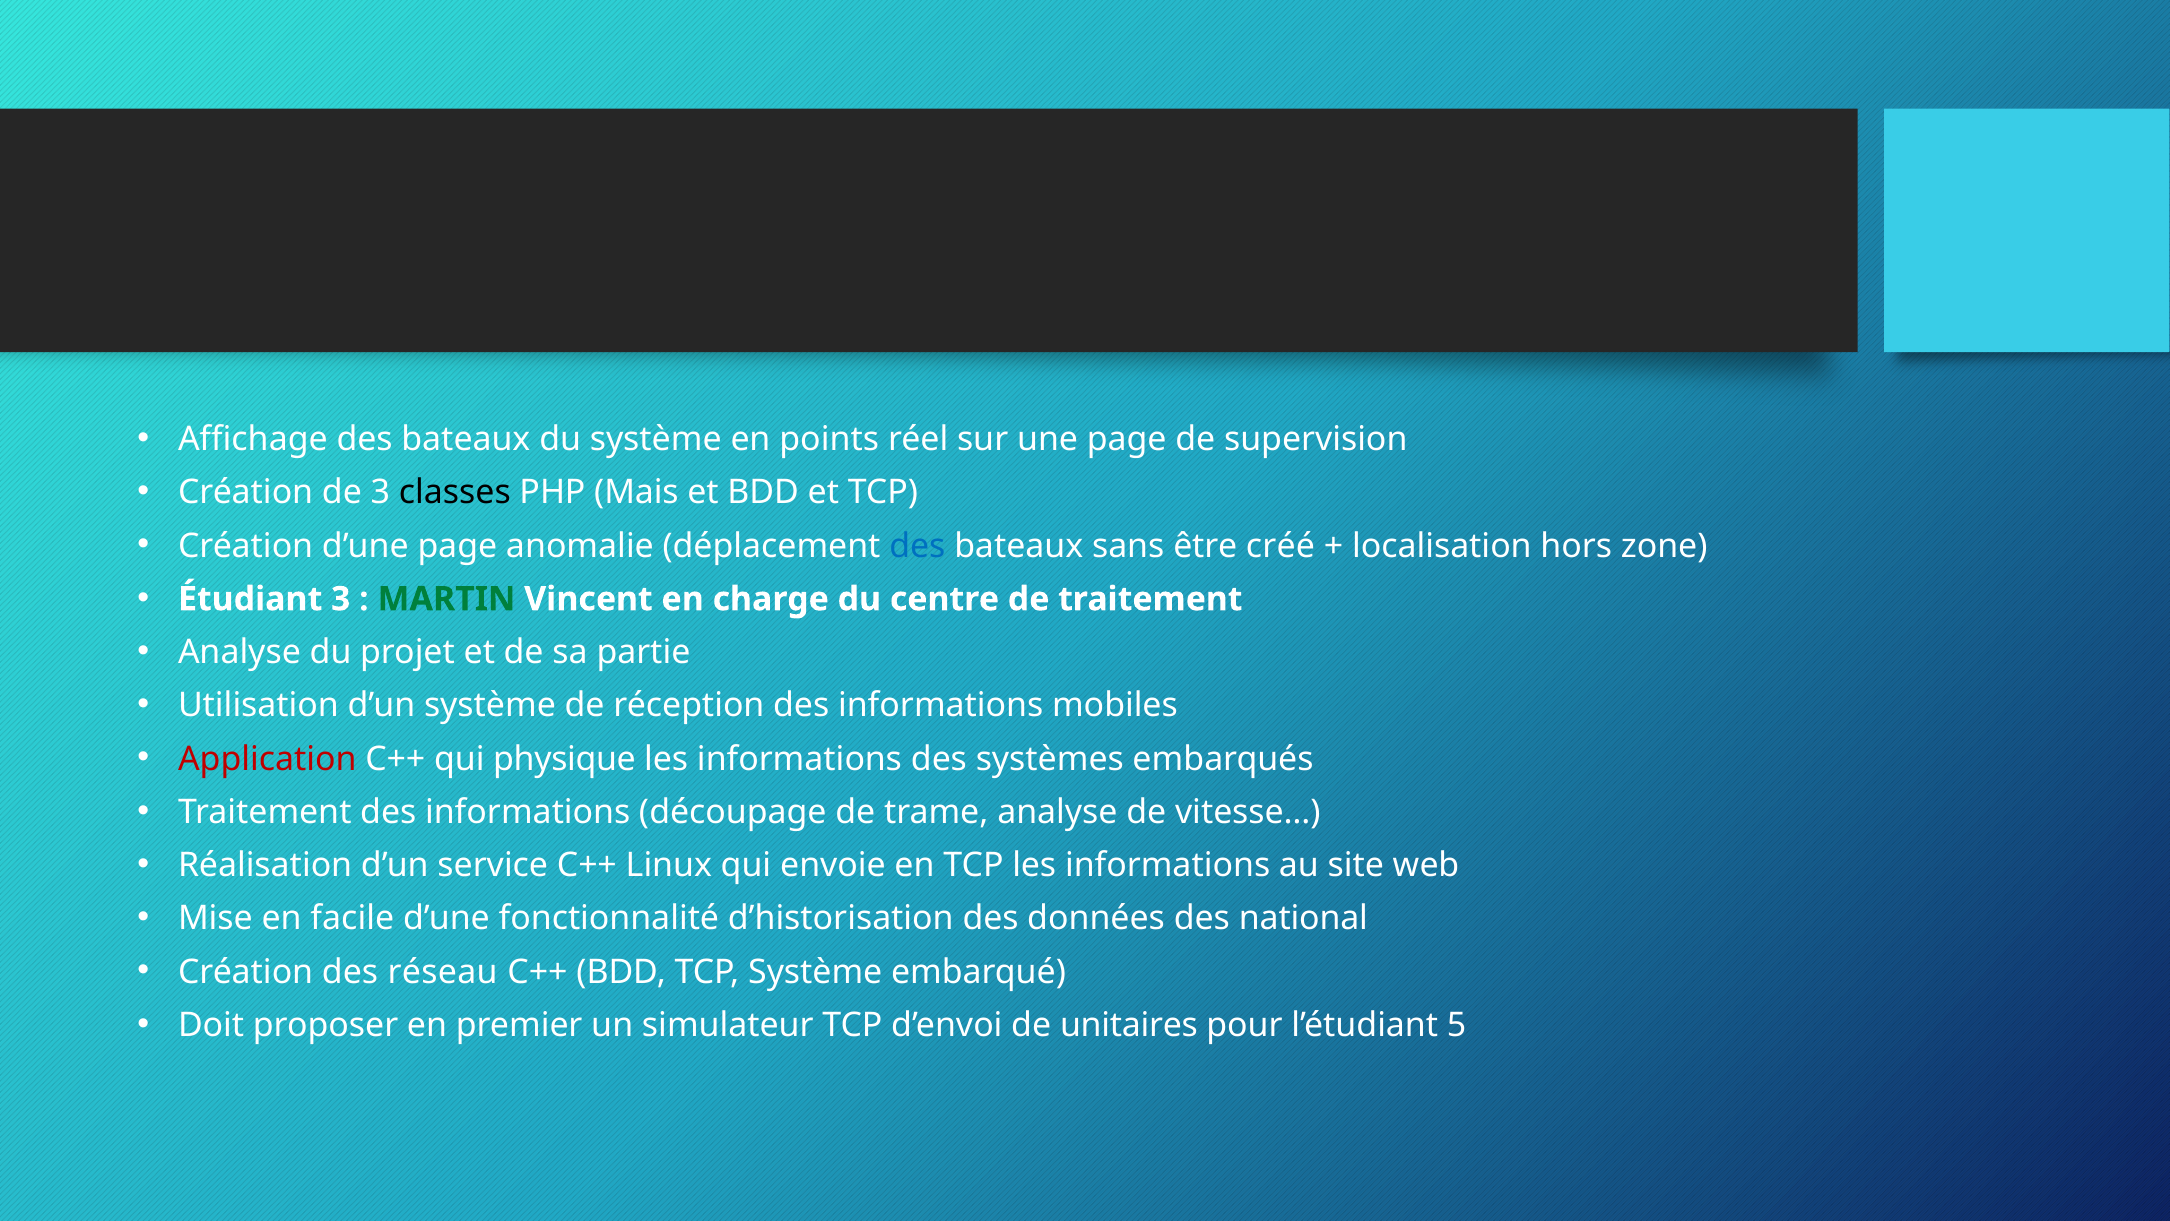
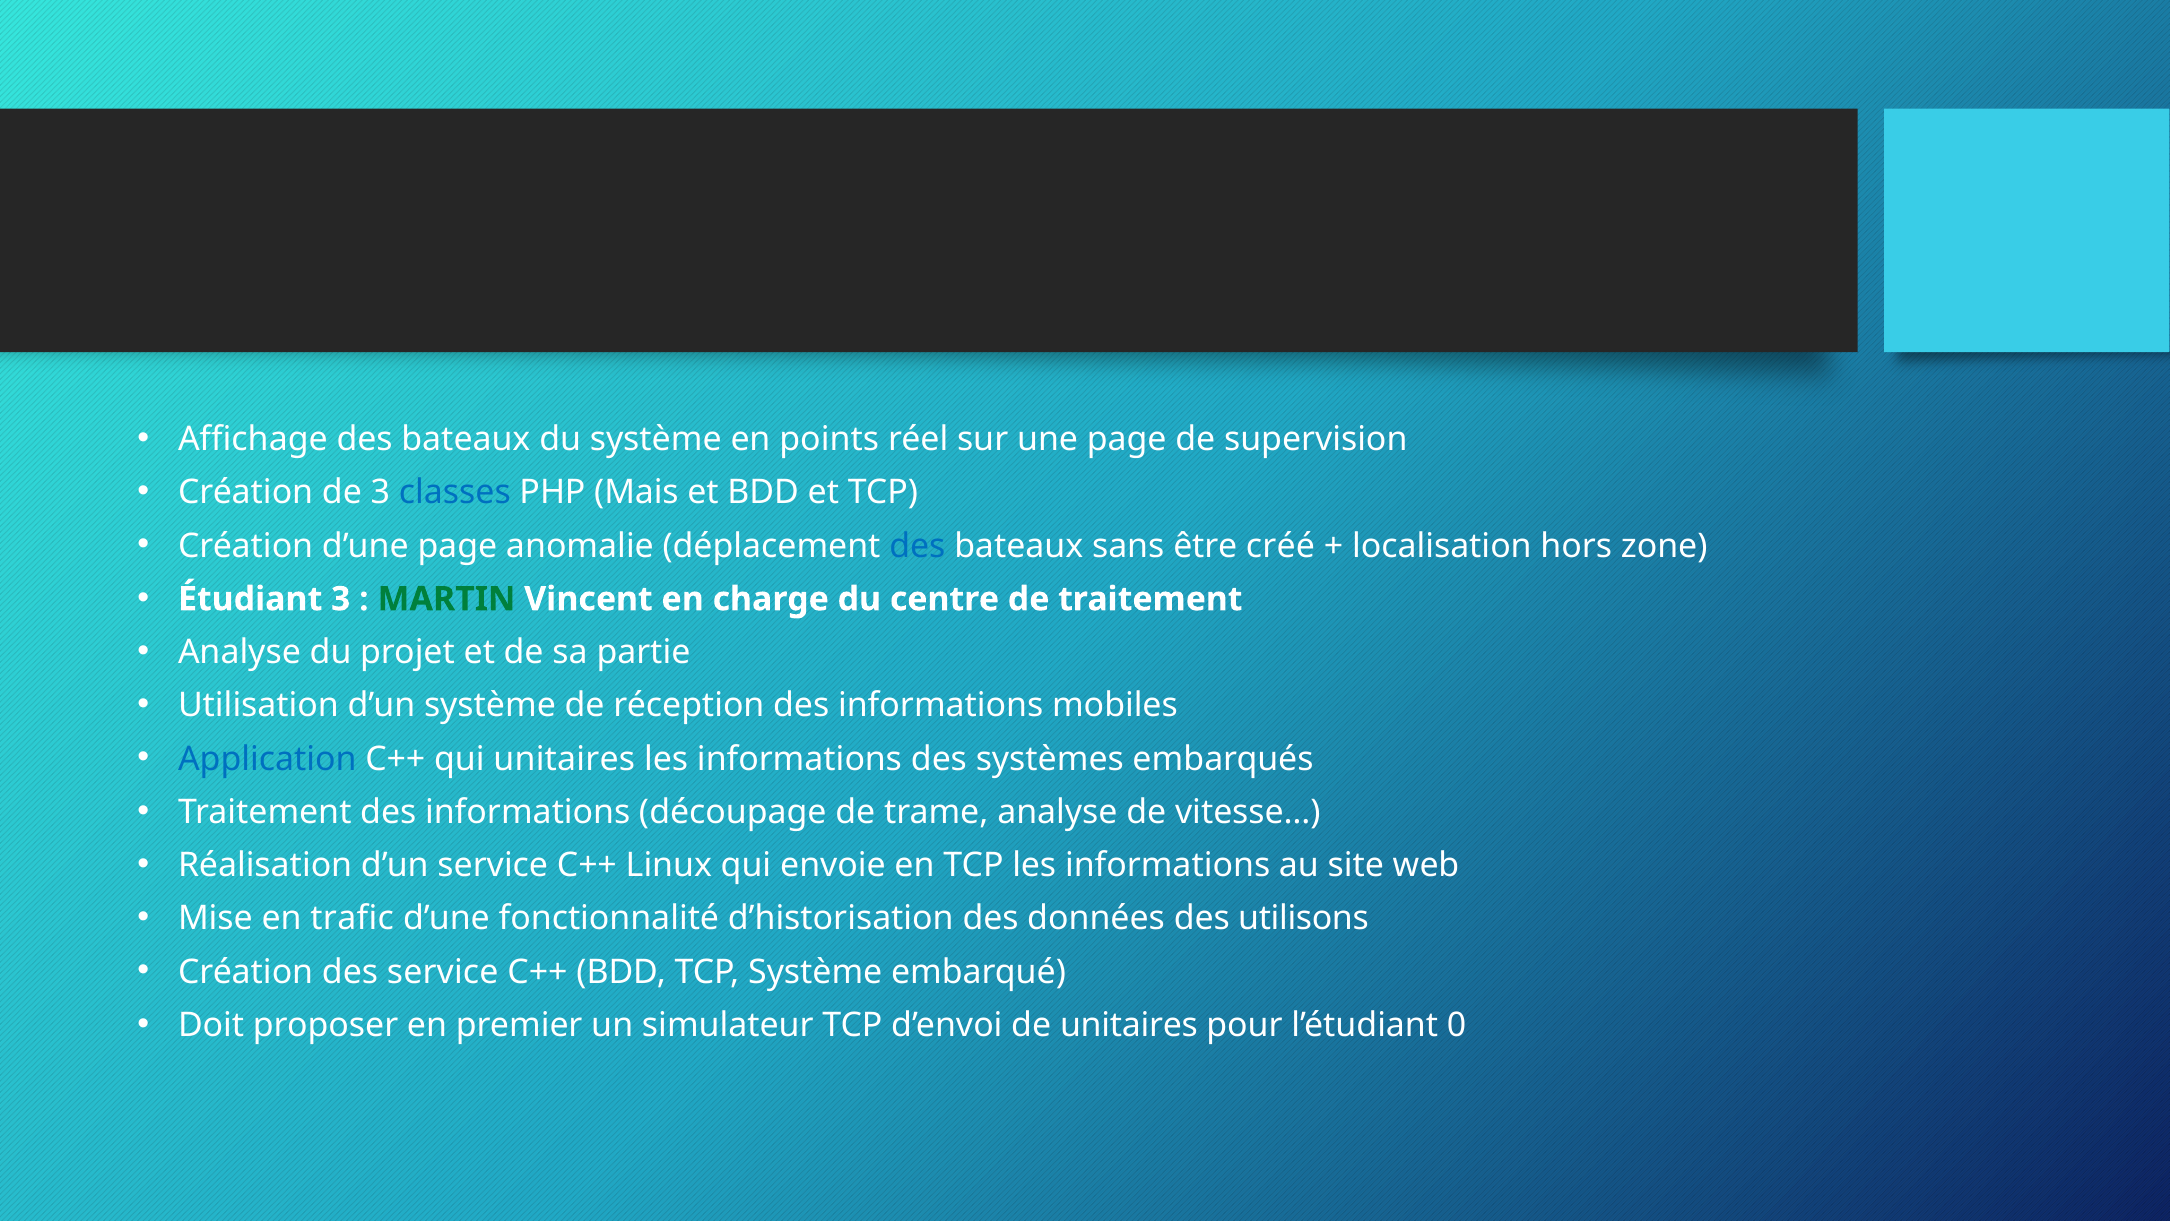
classes colour: black -> blue (455, 492)
Application colour: red -> blue (267, 759)
qui physique: physique -> unitaires (564, 759)
facile: facile -> trafic (352, 918)
national: national -> utilisons (1303, 918)
des réseau: réseau -> service (443, 972)
5: 5 -> 0 (1457, 1025)
